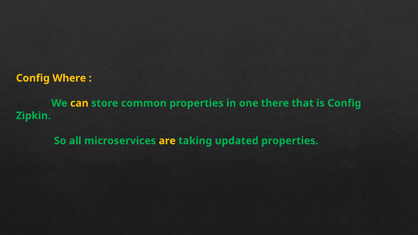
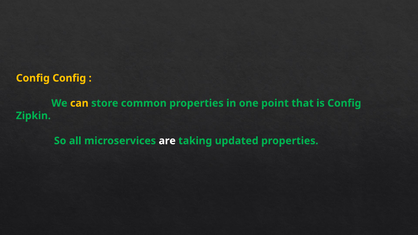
Config Where: Where -> Config (69, 78)
there: there -> point (275, 103)
are colour: yellow -> white (167, 141)
